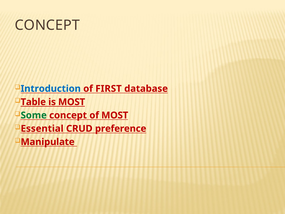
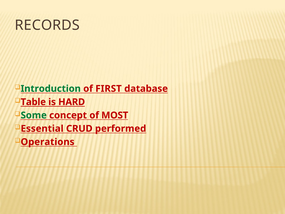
CONCEPT: CONCEPT -> RECORDS (47, 25)
Introduction colour: blue -> green (51, 89)
is MOST: MOST -> HARD (72, 102)
preference: preference -> performed (121, 128)
Manipulate: Manipulate -> Operations (48, 142)
